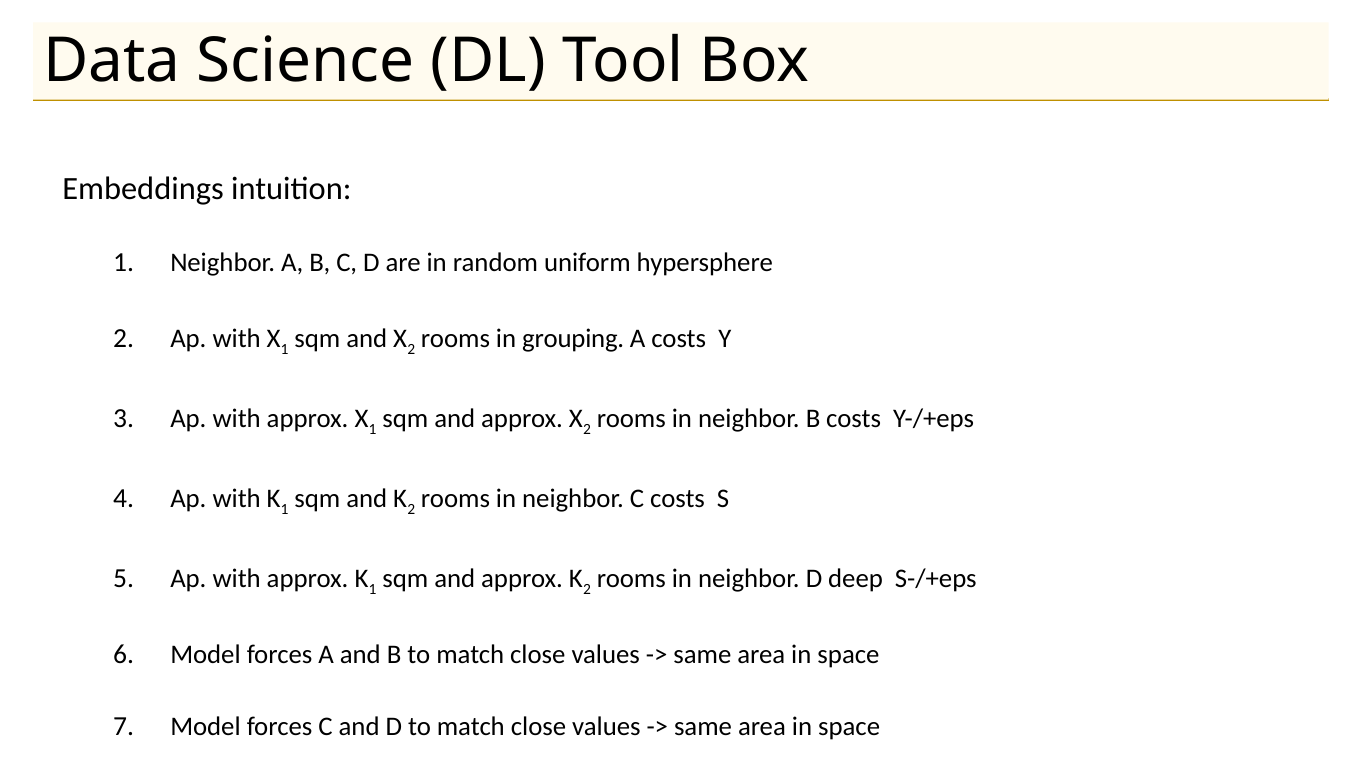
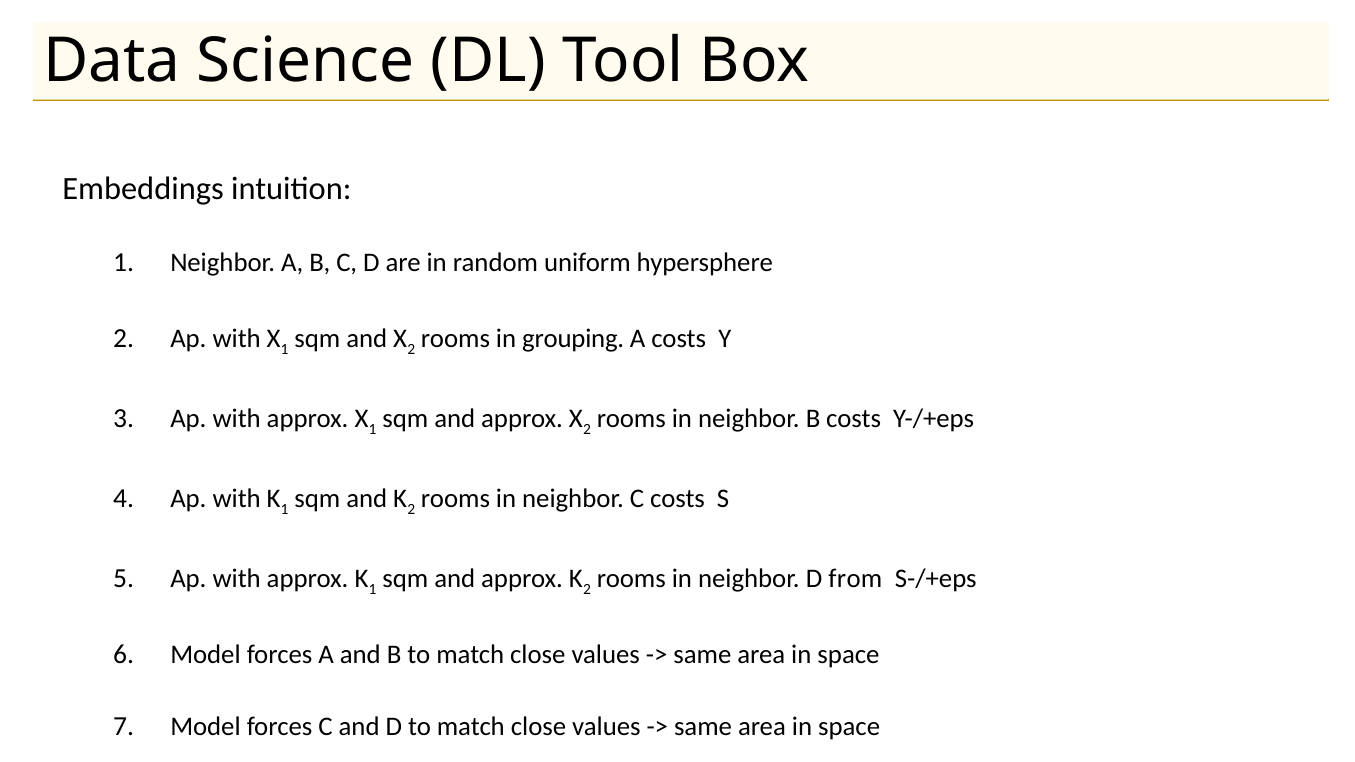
deep: deep -> from (855, 579)
